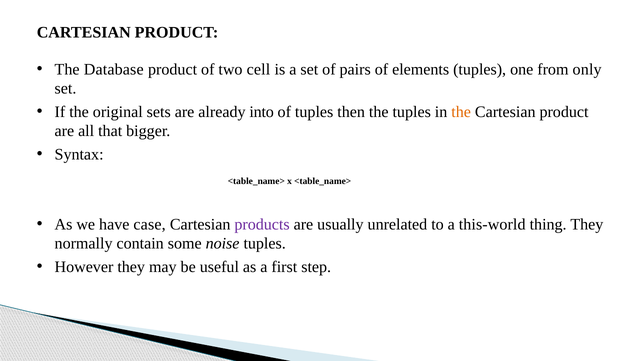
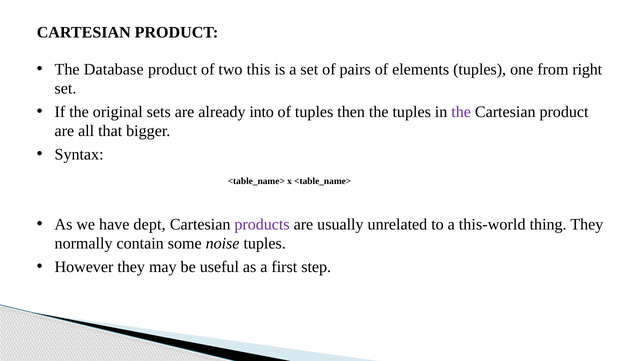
cell: cell -> this (258, 69)
only: only -> right (587, 69)
the colour: orange -> purple (461, 112)
case: case -> dept (150, 224)
